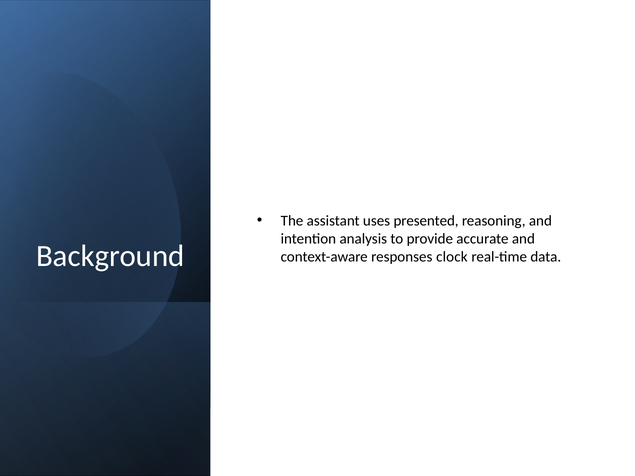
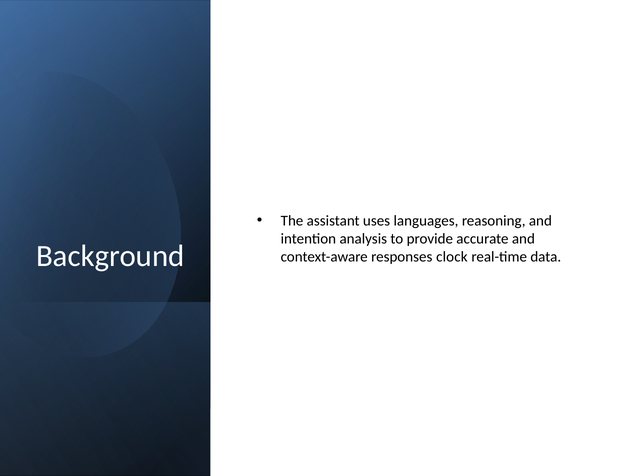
presented: presented -> languages (426, 221)
